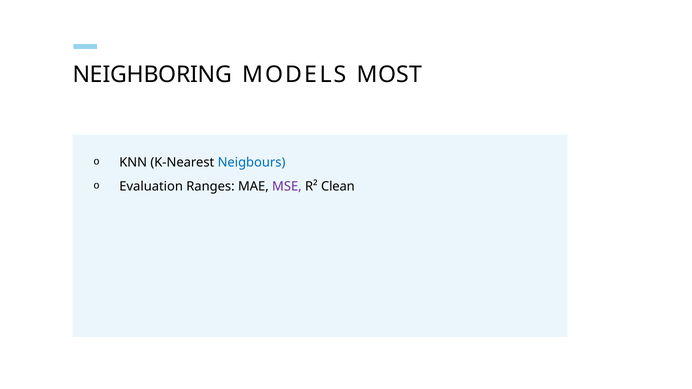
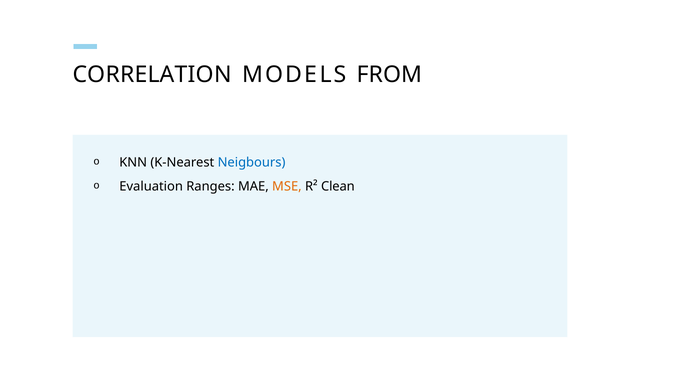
NEIGHBORING: NEIGHBORING -> CORRELATION (152, 75)
MOST: MOST -> FROM (390, 75)
MSE colour: purple -> orange (287, 187)
